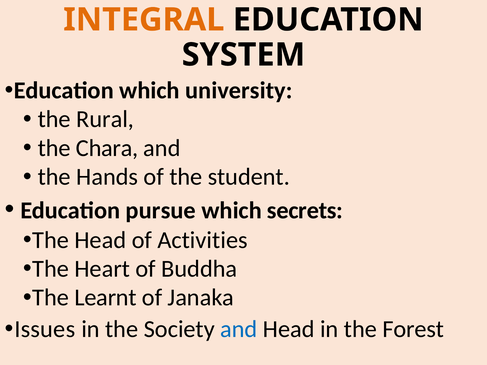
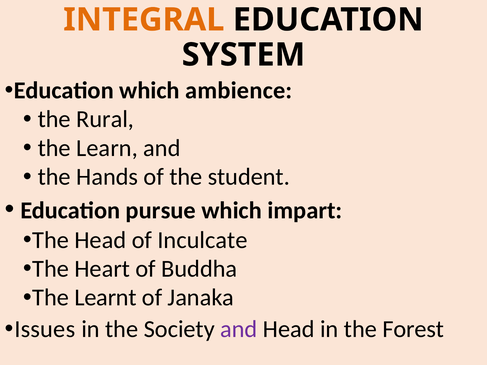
university: university -> ambience (239, 91)
Chara: Chara -> Learn (107, 148)
secrets: secrets -> impart (305, 211)
Activities: Activities -> Inculcate (203, 240)
and colour: blue -> purple (239, 329)
